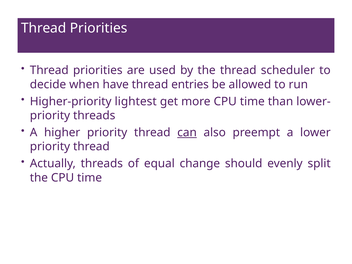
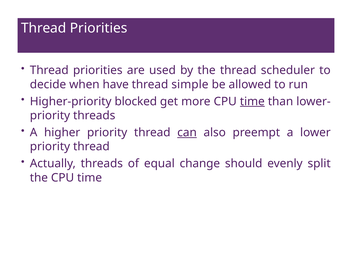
entries: entries -> simple (190, 84)
lightest: lightest -> blocked (136, 101)
time underline: none -> present (252, 101)
